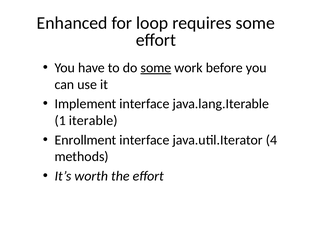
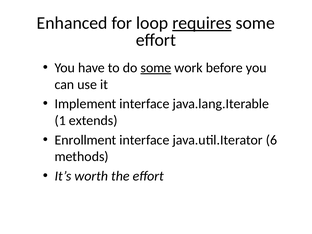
requires underline: none -> present (202, 23)
iterable: iterable -> extends (93, 121)
4: 4 -> 6 (272, 140)
